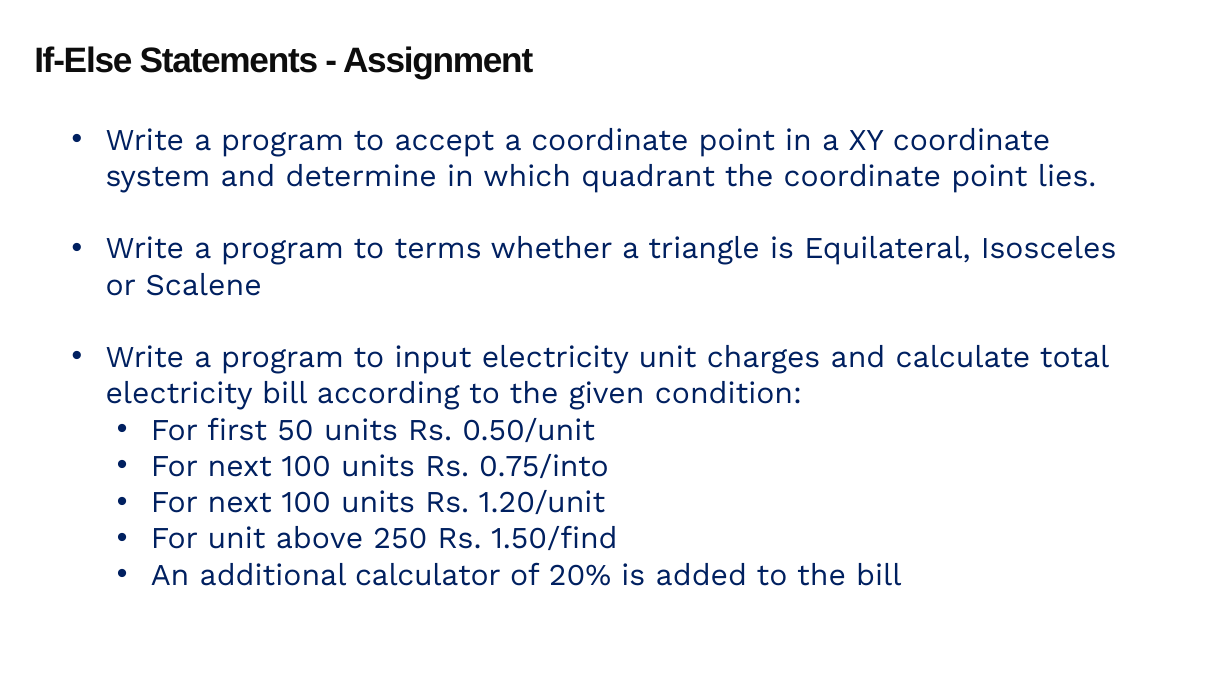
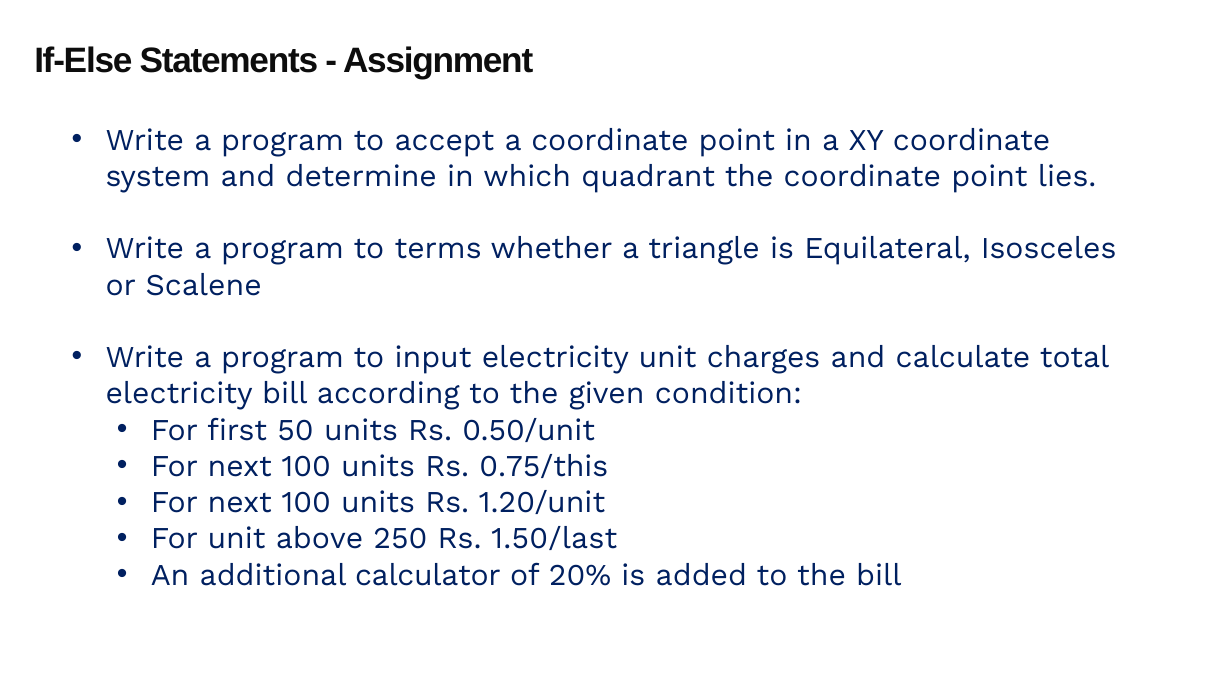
0.75/into: 0.75/into -> 0.75/this (544, 466)
1.50/find: 1.50/find -> 1.50/last (554, 539)
